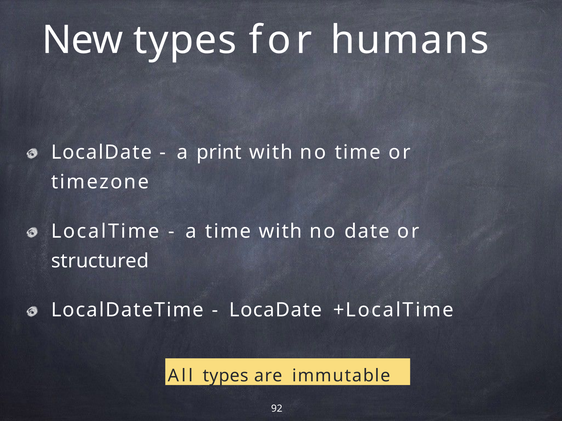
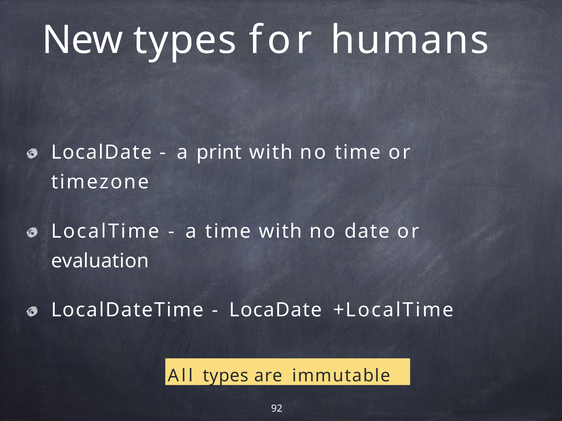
structured: structured -> evaluation (100, 261)
